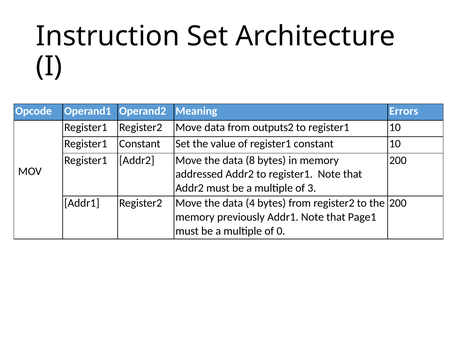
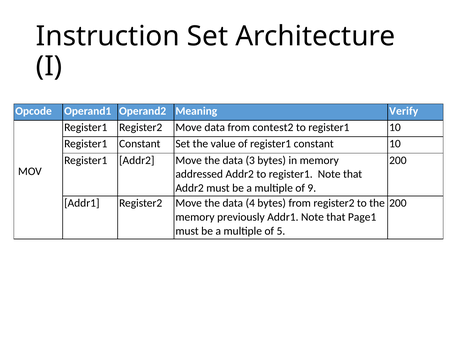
Errors: Errors -> Verify (404, 111)
outputs2: outputs2 -> contest2 (273, 127)
8: 8 -> 3 (250, 160)
3: 3 -> 9 (312, 188)
0: 0 -> 5 (281, 231)
